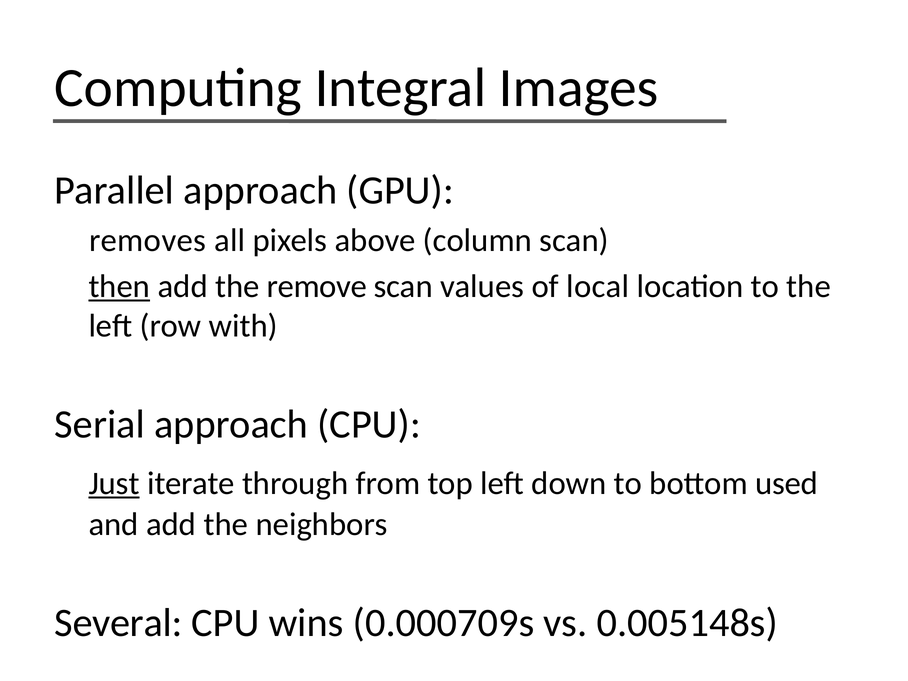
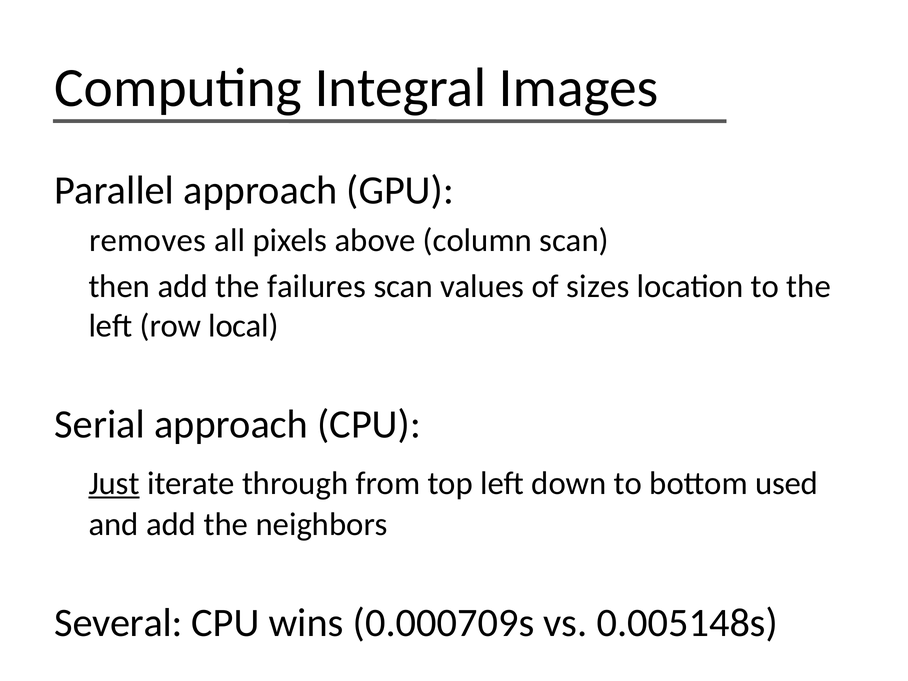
then underline: present -> none (119, 286)
remove: remove -> failures (317, 286)
local: local -> sizes (598, 286)
with: with -> local (243, 326)
